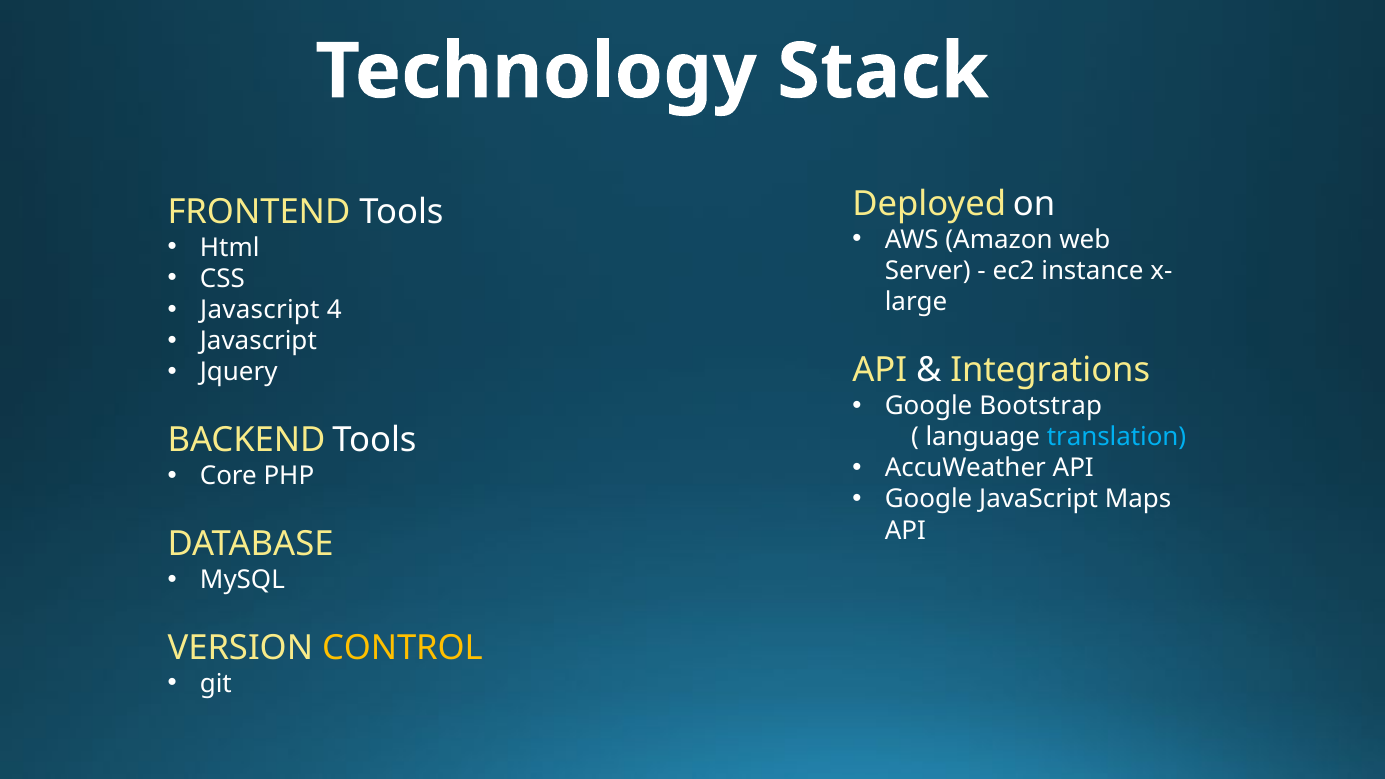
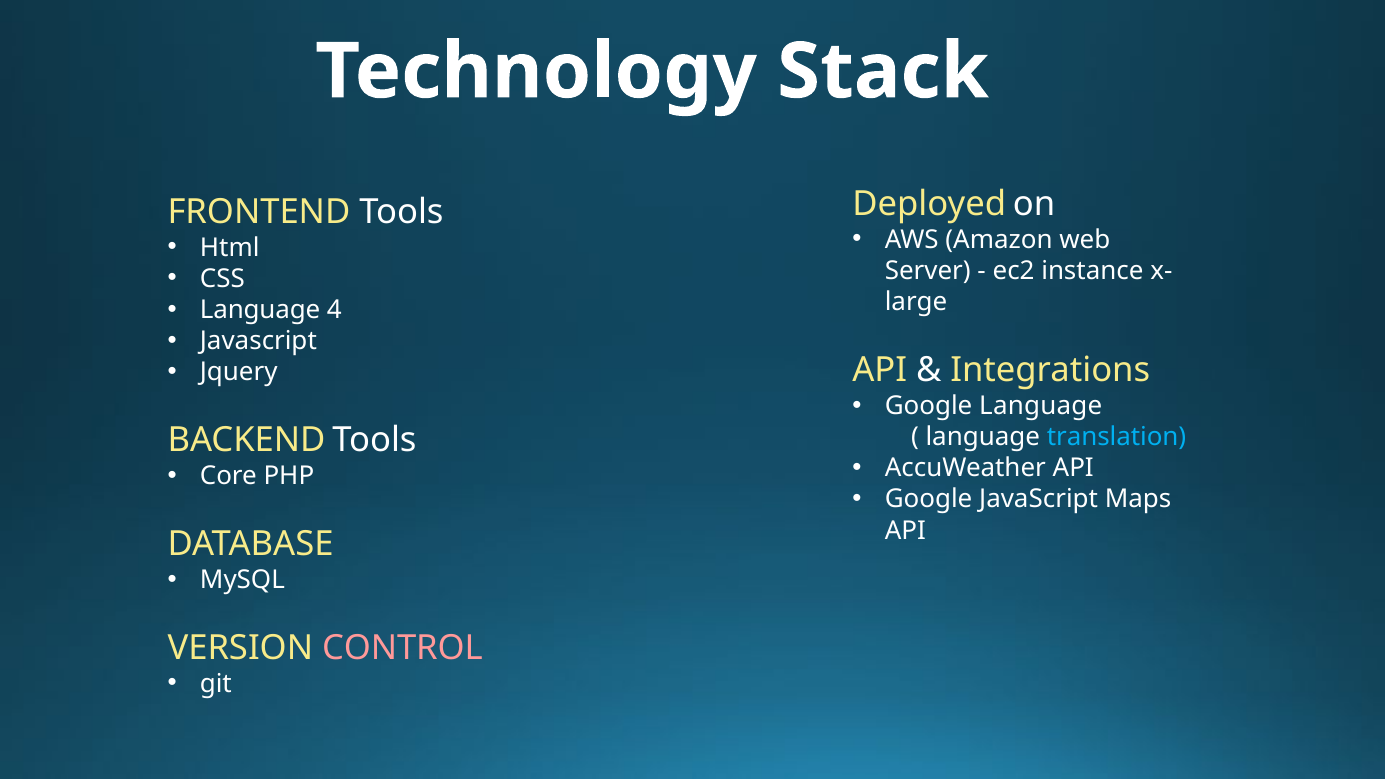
Javascript: Javascript -> Language (260, 310)
Google Bootstrap: Bootstrap -> Language (1041, 406)
CONTROL colour: yellow -> pink (402, 648)
